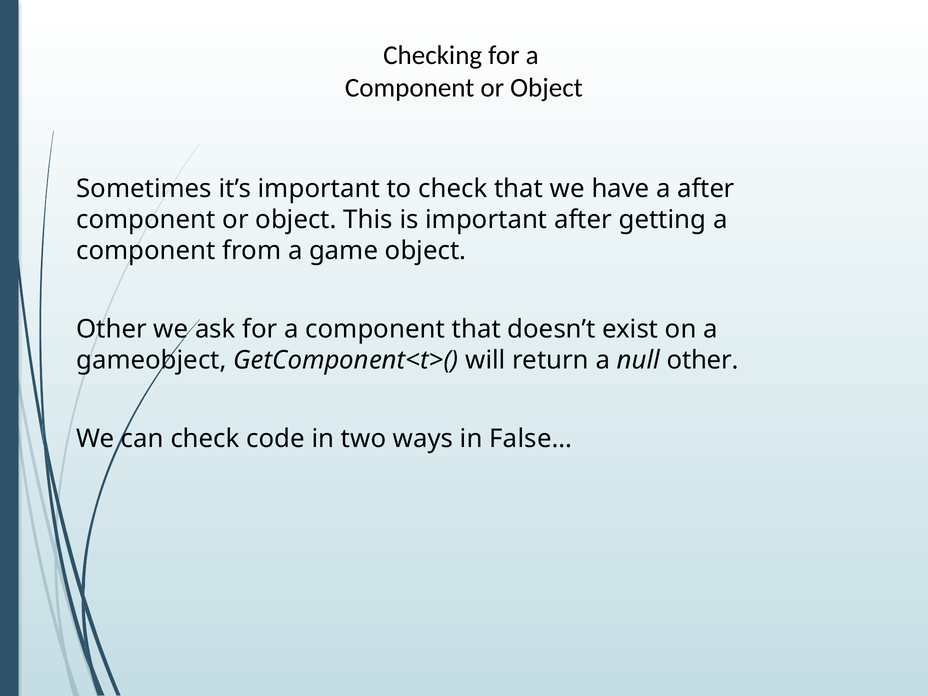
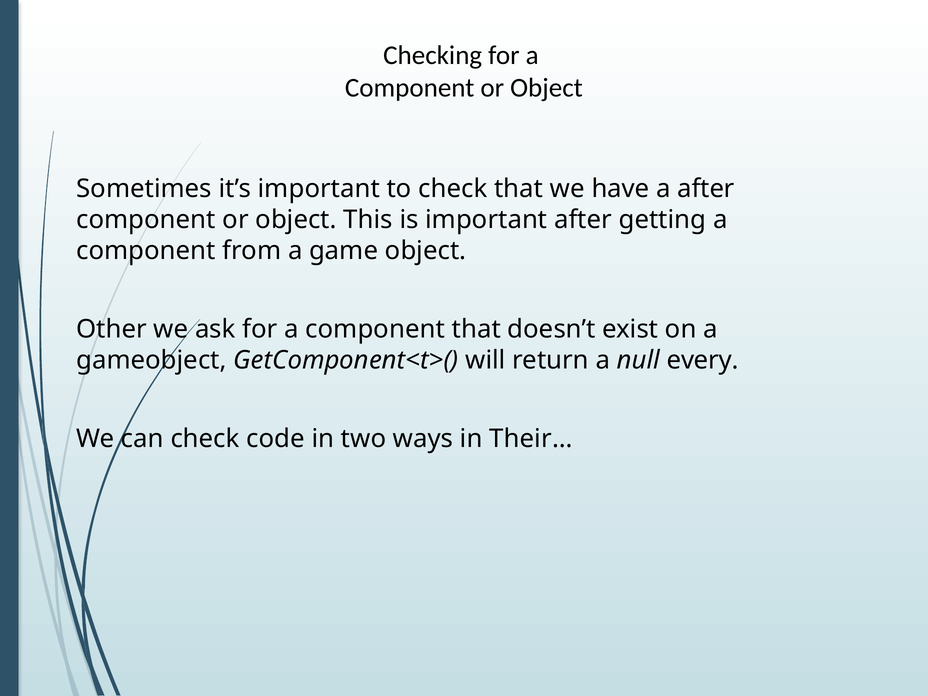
null other: other -> every (703, 360)
False…: False… -> Their… (531, 439)
